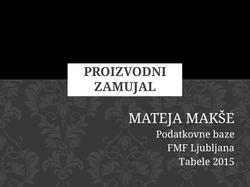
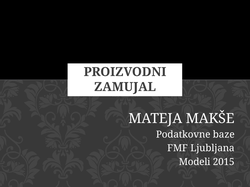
Tabele: Tabele -> Modeli (195, 162)
